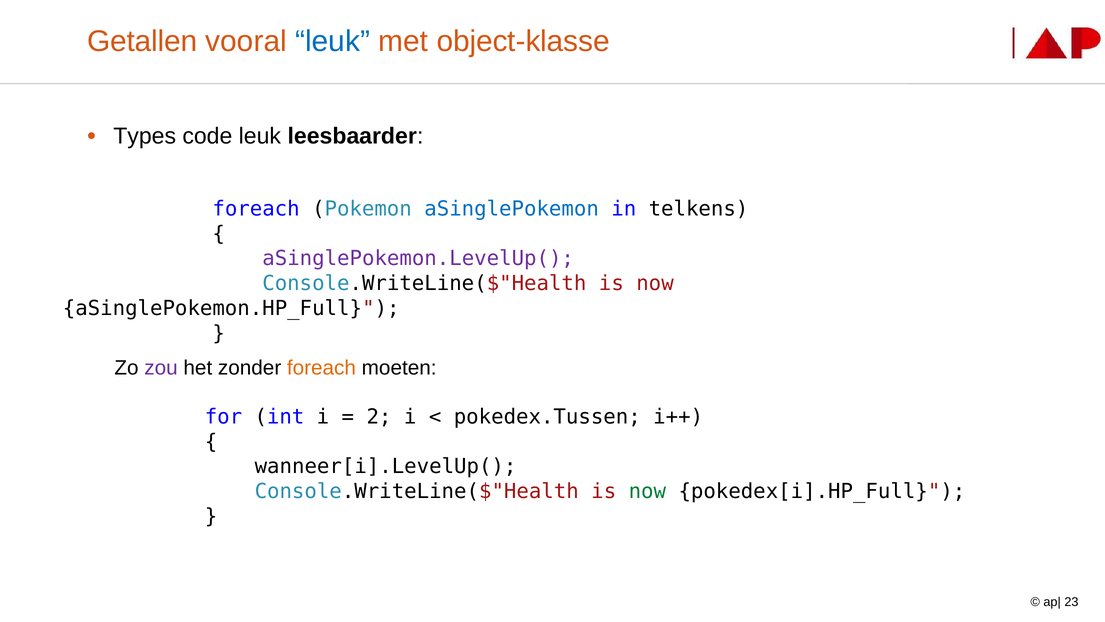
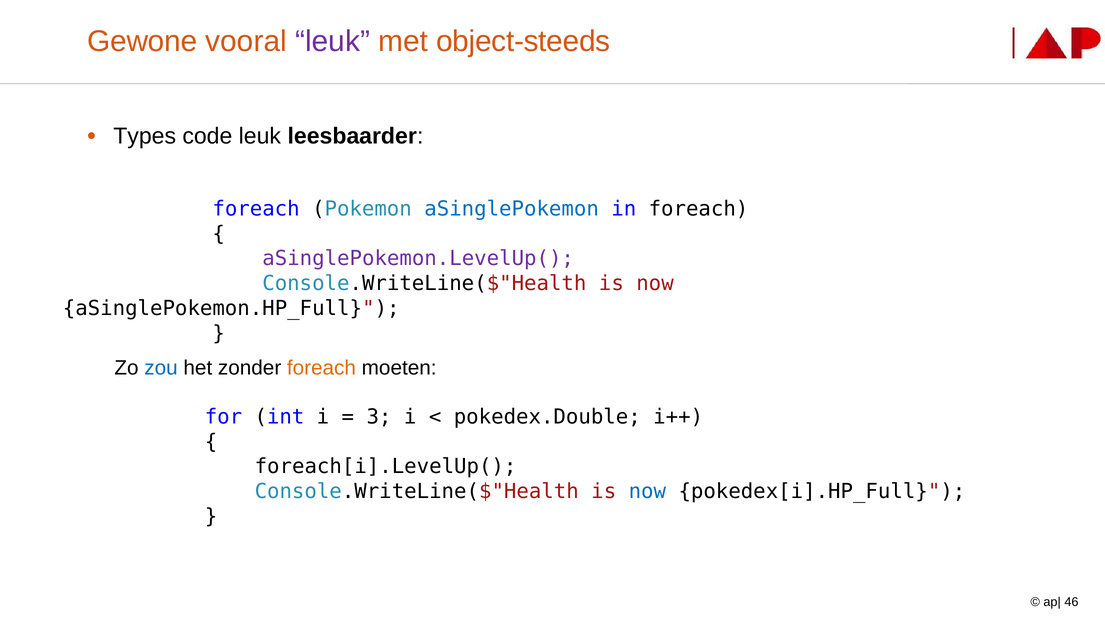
Getallen: Getallen -> Gewone (142, 42)
leuk colour: blue -> purple (333, 42)
object-klasse: object-klasse -> object-steeds (523, 42)
in telkens: telkens -> foreach (698, 209)
zou colour: purple -> blue (161, 368)
2: 2 -> 3 (379, 417)
pokedex.Tussen: pokedex.Tussen -> pokedex.Double (547, 417)
wanneer[i].LevelUp(: wanneer[i].LevelUp( -> foreach[i].LevelUp( (386, 466)
now colour: green -> blue (647, 491)
23: 23 -> 46 (1071, 601)
